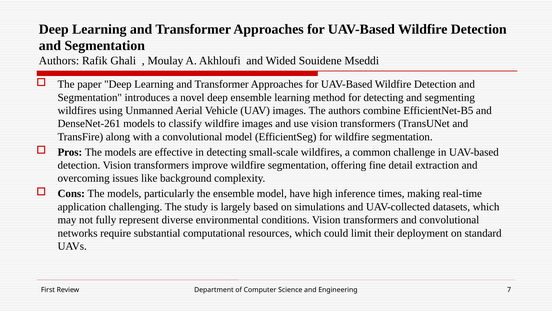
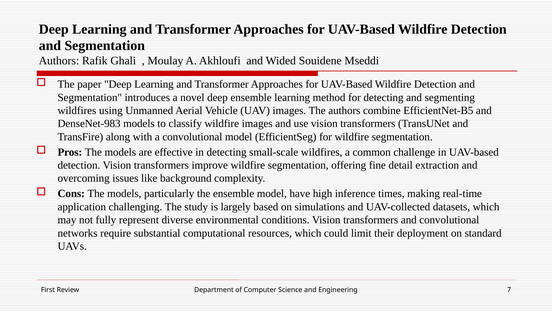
DenseNet-261: DenseNet-261 -> DenseNet-983 (89, 123)
